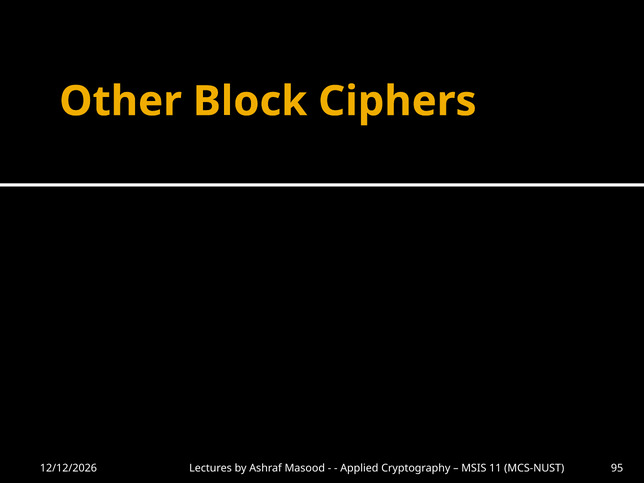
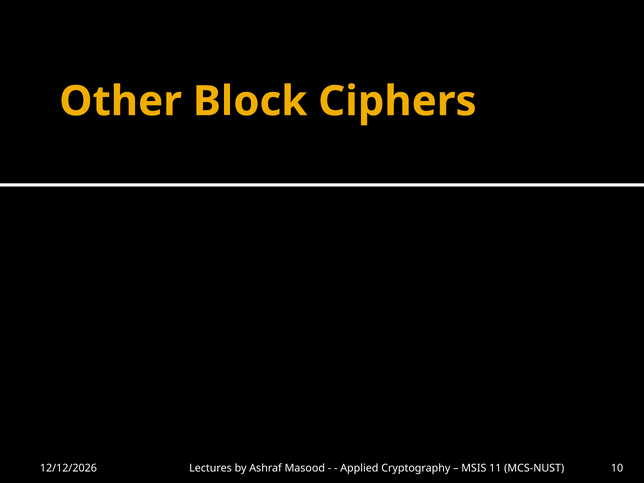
95: 95 -> 10 (617, 468)
